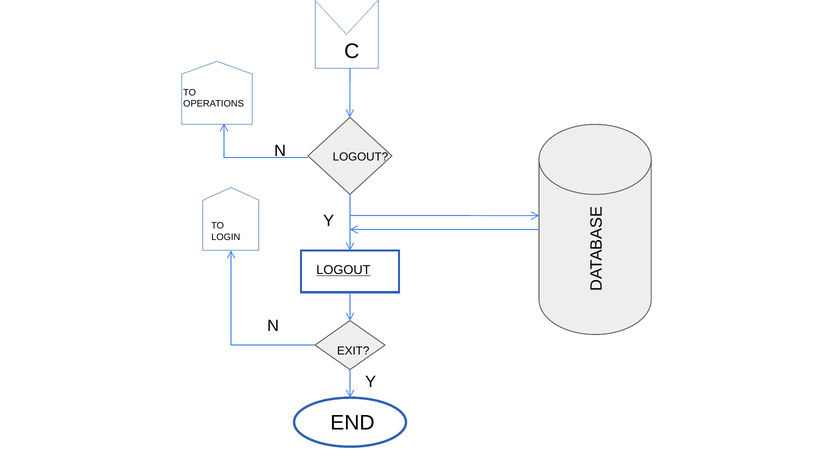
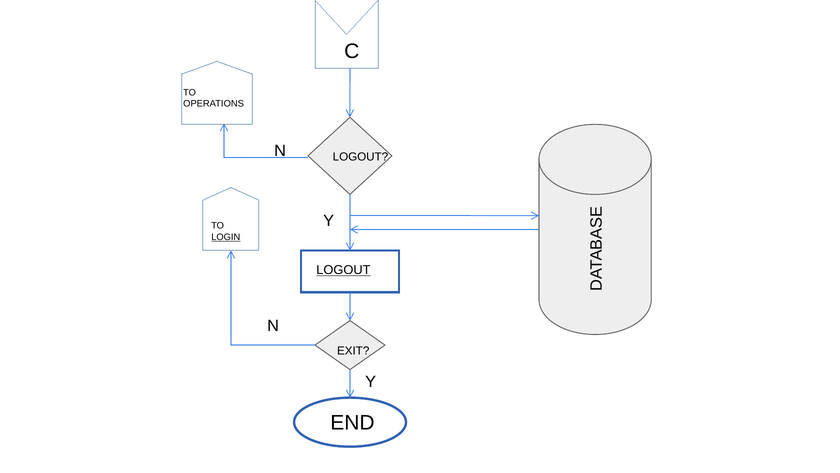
LOGIN underline: none -> present (226, 237)
